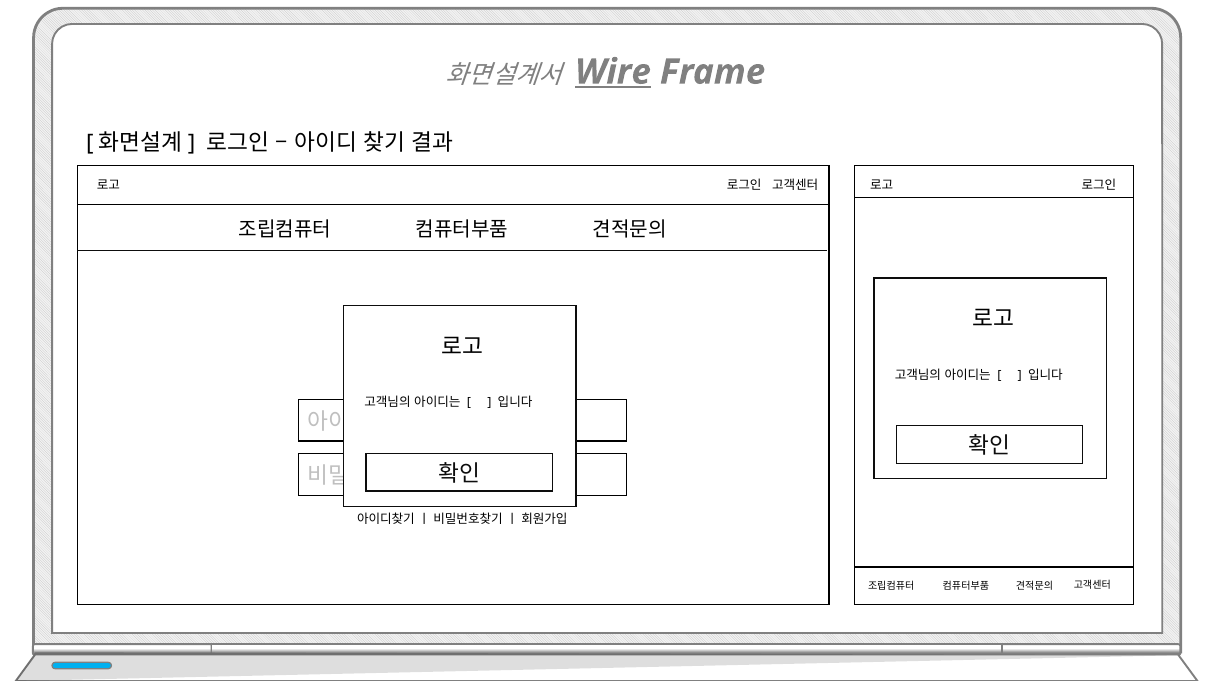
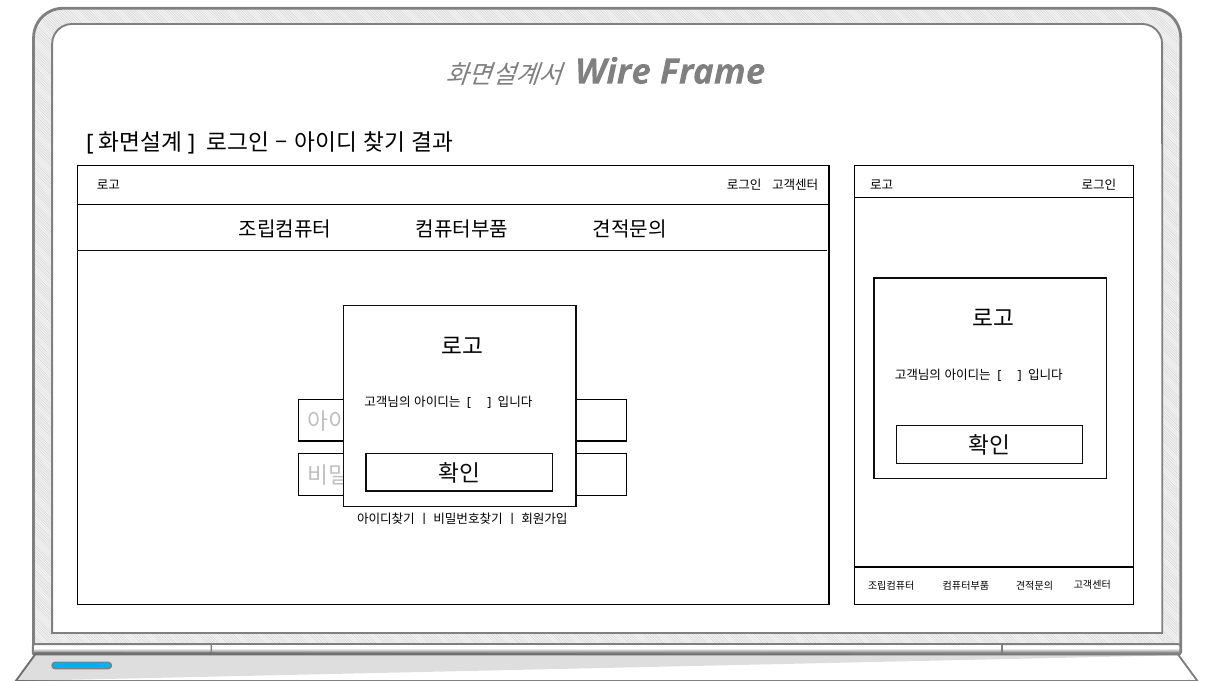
Wire underline: present -> none (613, 72)
